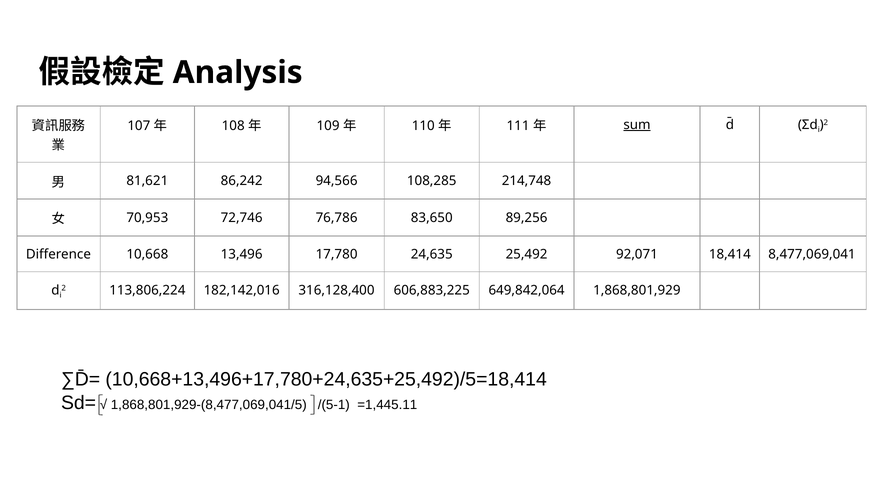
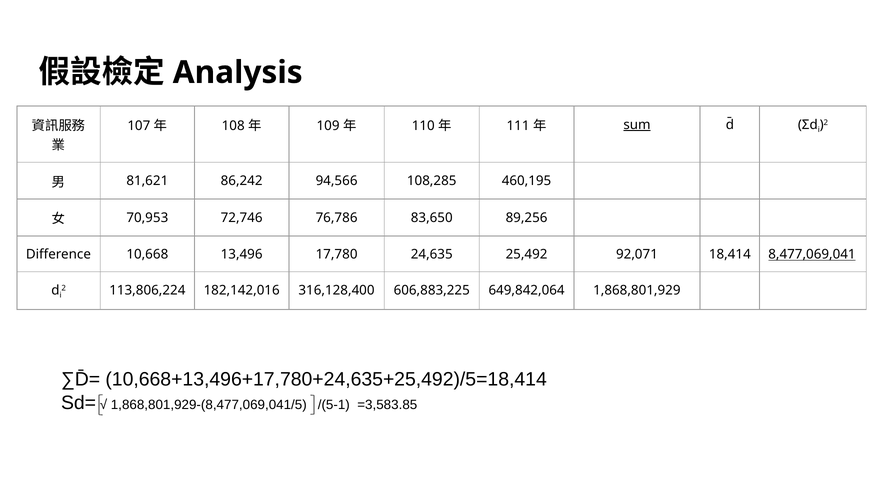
214,748: 214,748 -> 460,195 (527, 181)
8,477,069,041 underline: none -> present (812, 255)
=1,445.11: =1,445.11 -> =3,583.85 (387, 405)
